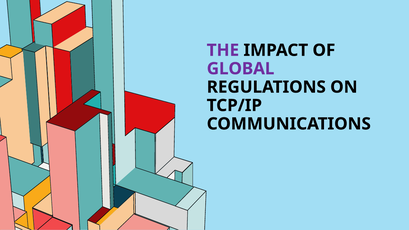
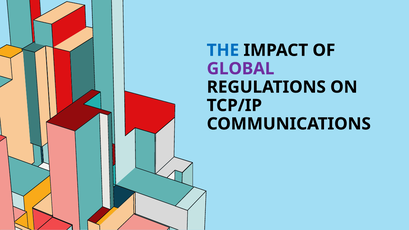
THE colour: purple -> blue (223, 50)
